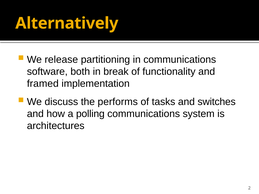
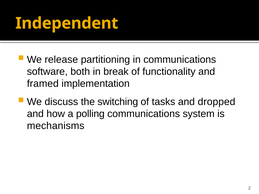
Alternatively: Alternatively -> Independent (67, 23)
performs: performs -> switching (118, 102)
switches: switches -> dropped (217, 102)
architectures: architectures -> mechanisms (56, 126)
